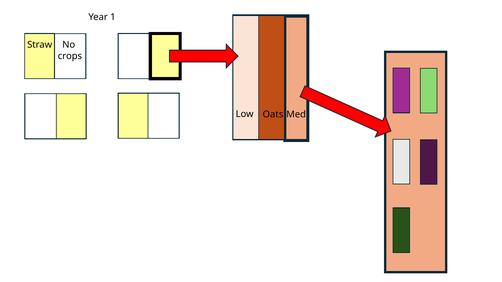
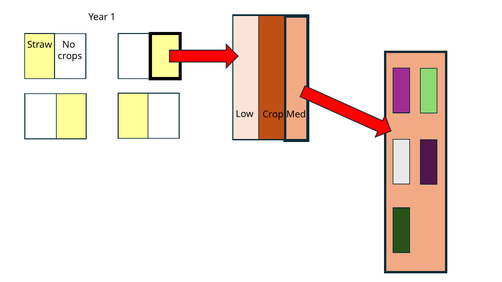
Oats: Oats -> Crop (273, 115)
